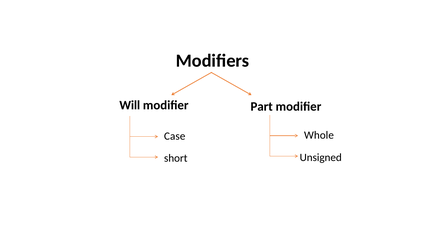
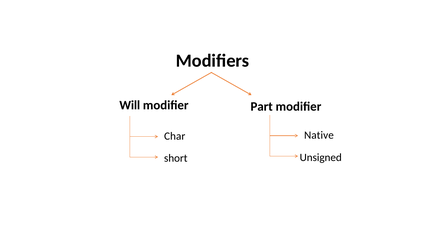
Whole: Whole -> Native (319, 135)
Case: Case -> Char (175, 136)
